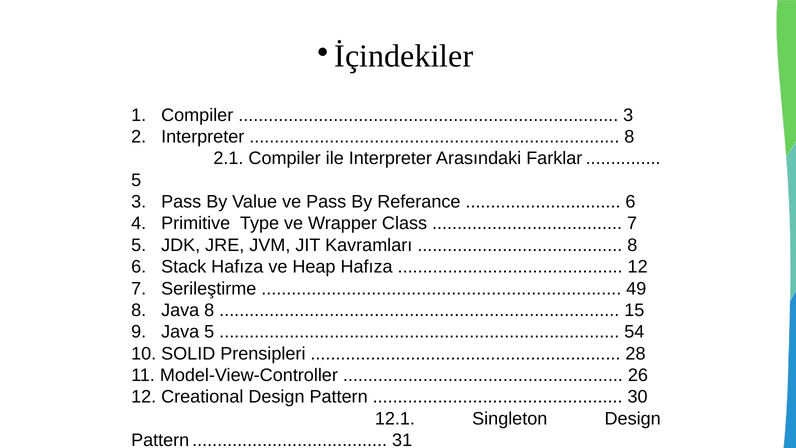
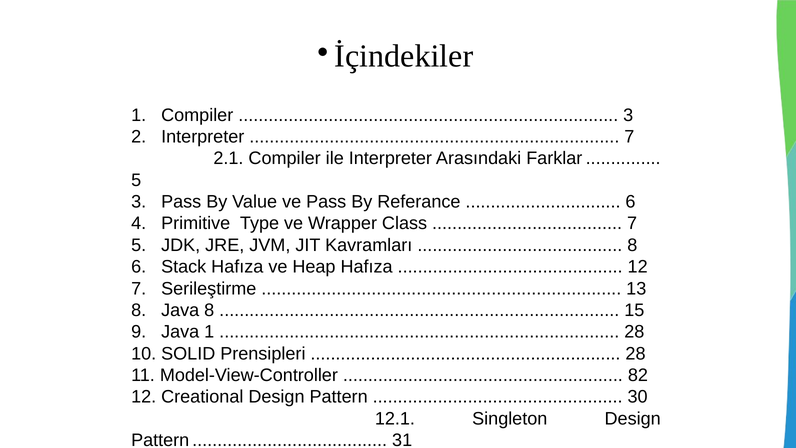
8: 8 -> 7 (629, 137)
49: 49 -> 13 (636, 288)
Java 5: 5 -> 1 (209, 332)
54: 54 -> 28 (634, 332)
26: 26 -> 82 (638, 375)
